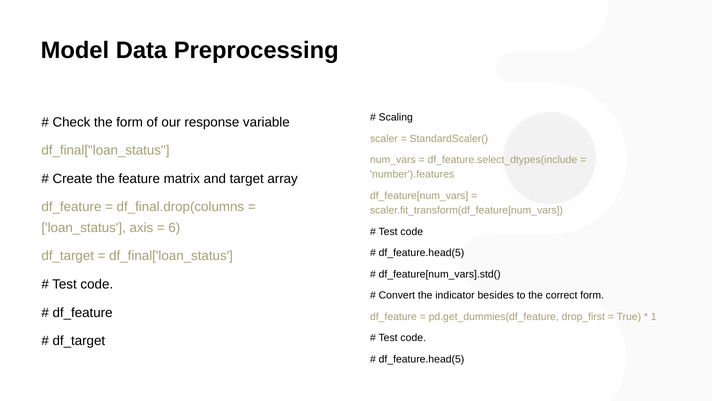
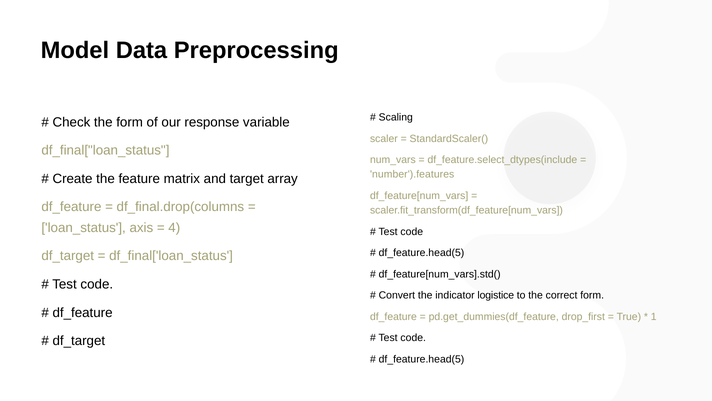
6: 6 -> 4 (174, 228)
besides: besides -> logistice (496, 295)
